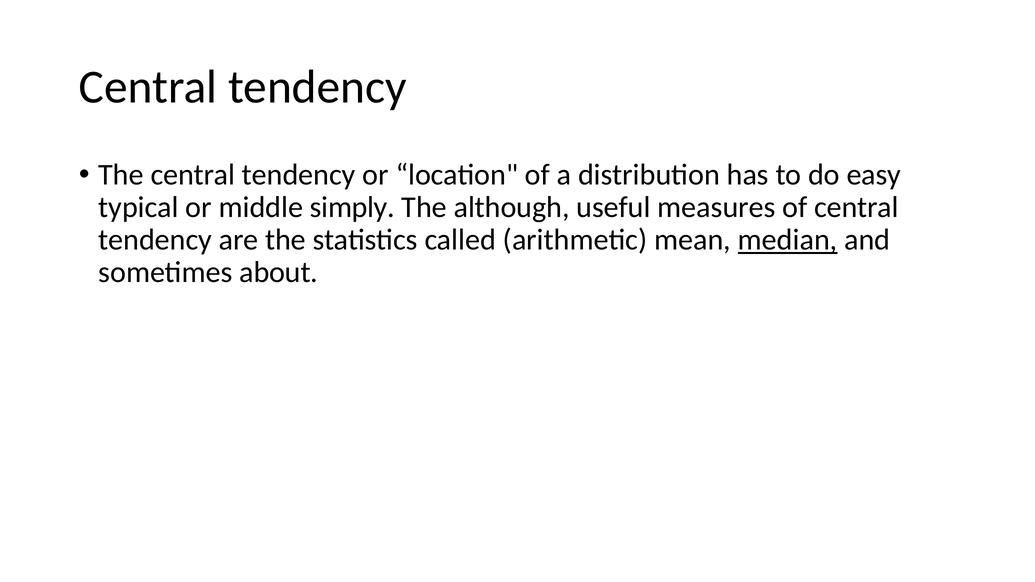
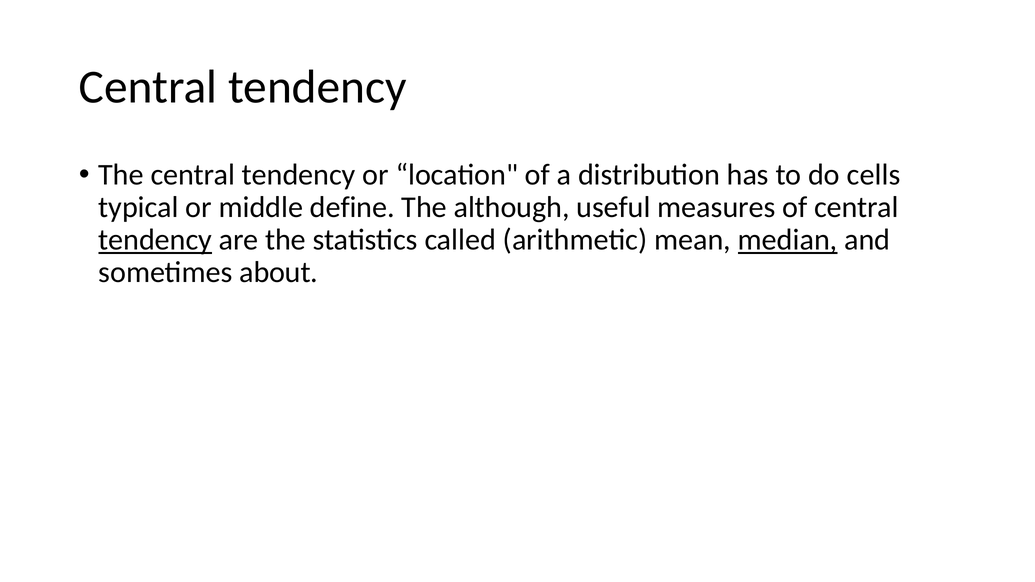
easy: easy -> cells (874, 175)
simply: simply -> define (352, 207)
tendency underline: none -> present (155, 240)
